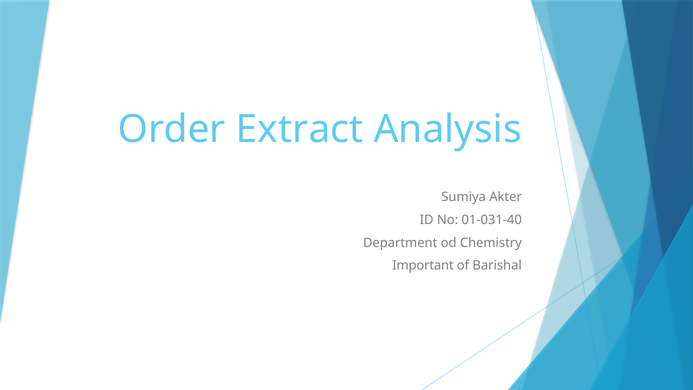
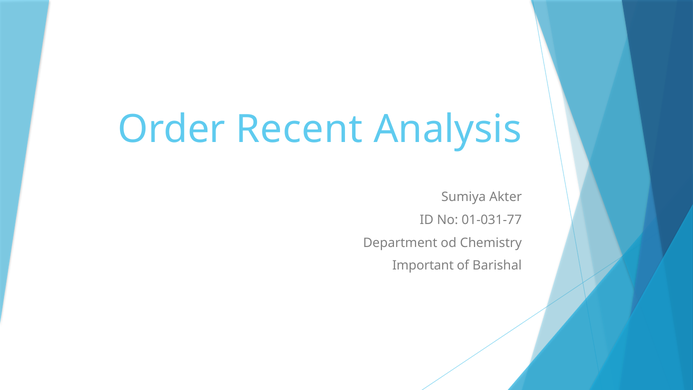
Extract: Extract -> Recent (299, 129)
01-031-40: 01-031-40 -> 01-031-77 (492, 220)
